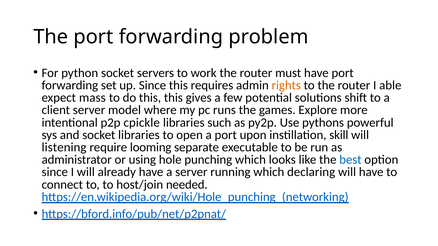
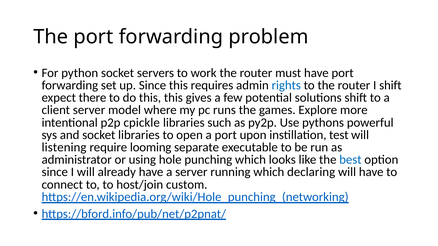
rights colour: orange -> blue (286, 85)
I able: able -> shift (390, 85)
mass: mass -> there (93, 98)
skill: skill -> test (339, 135)
needed: needed -> custom (187, 185)
